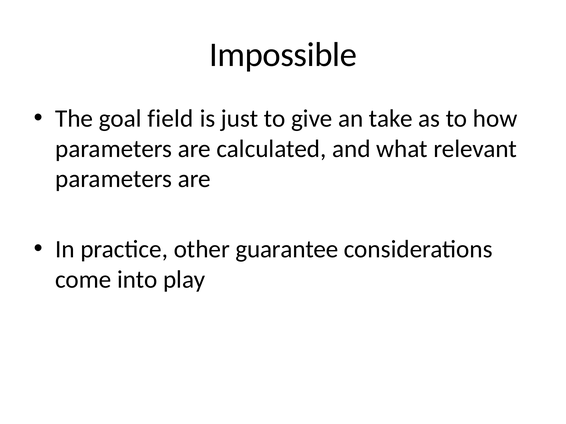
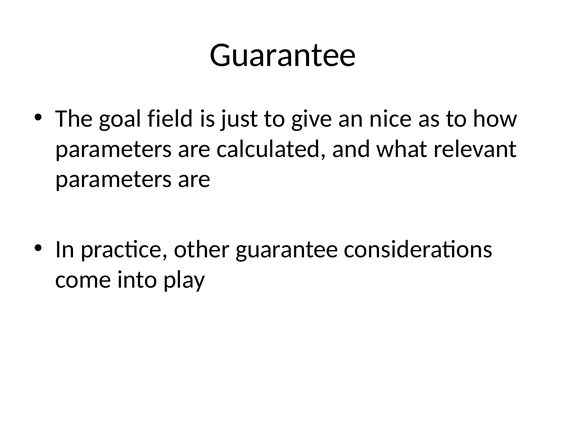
Impossible: Impossible -> Guarantee (283, 55)
take: take -> nice (391, 119)
